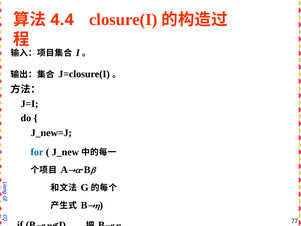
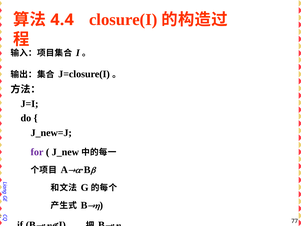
for colour: blue -> purple (37, 152)
